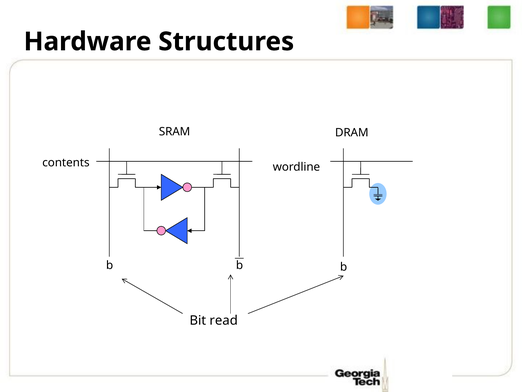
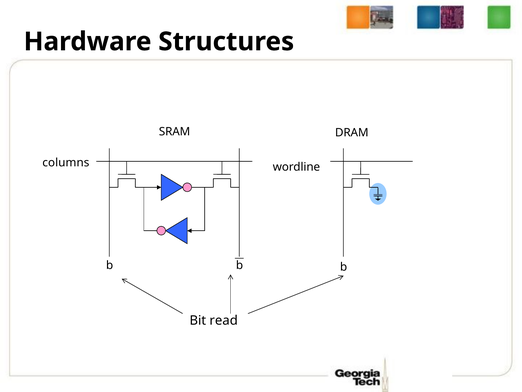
contents: contents -> columns (66, 163)
